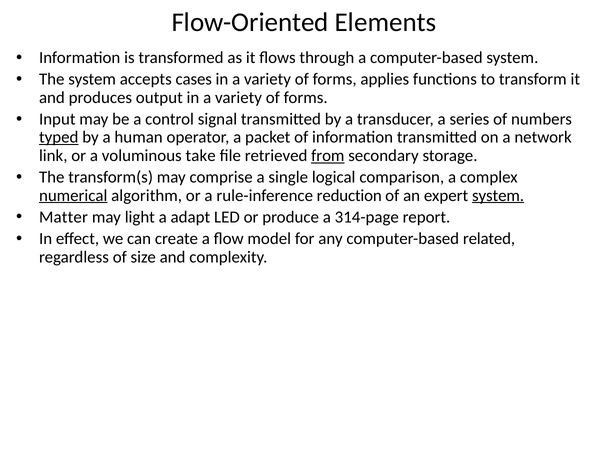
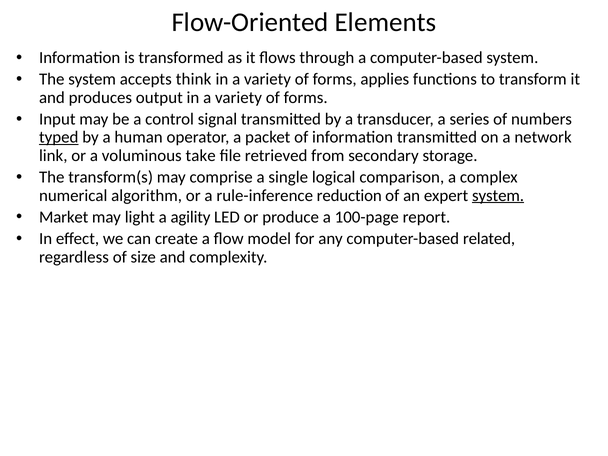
cases: cases -> think (194, 79)
from underline: present -> none (328, 156)
numerical underline: present -> none (73, 195)
Matter: Matter -> Market (64, 217)
adapt: adapt -> agility (190, 217)
314-page: 314-page -> 100-page (367, 217)
